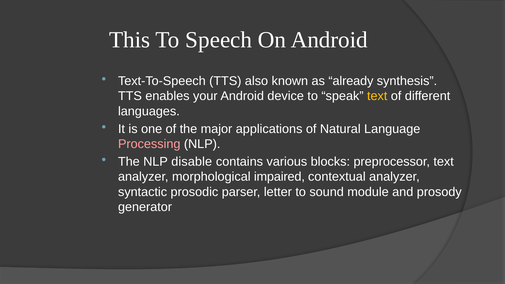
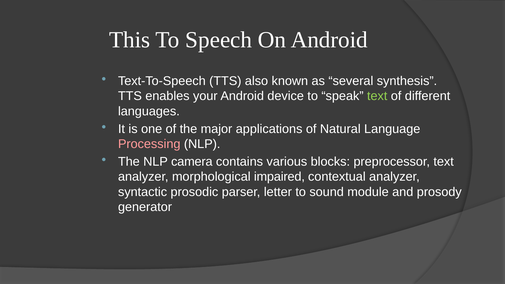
already: already -> several (351, 81)
text colour: yellow -> light green (377, 96)
disable: disable -> camera (192, 162)
